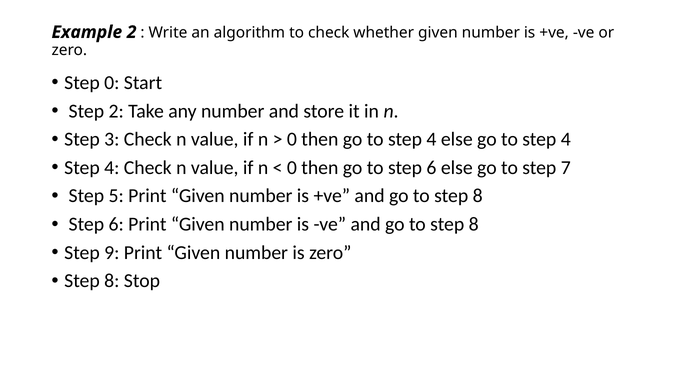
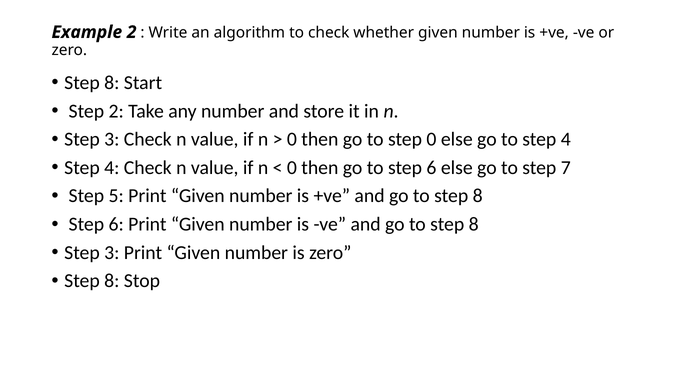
0: 0 -> 8 (112, 83)
4: 4 -> 0 (431, 139)
9: 9 -> 3 (112, 253)
